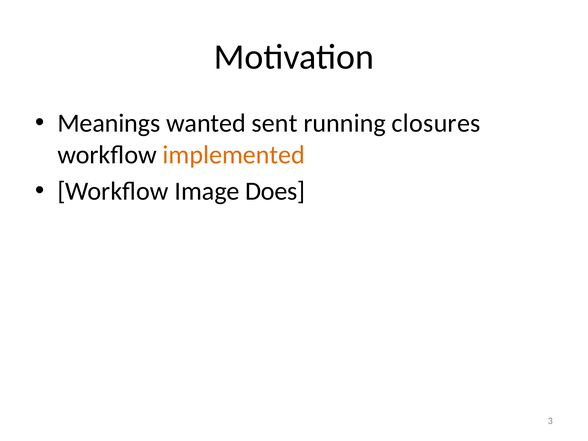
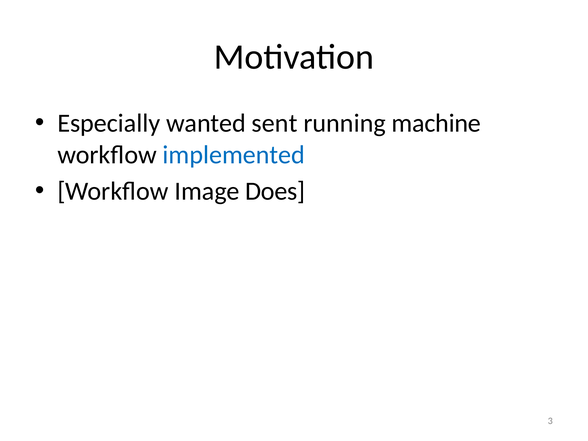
Meanings: Meanings -> Especially (109, 123)
closures: closures -> machine (436, 123)
implemented colour: orange -> blue (234, 155)
